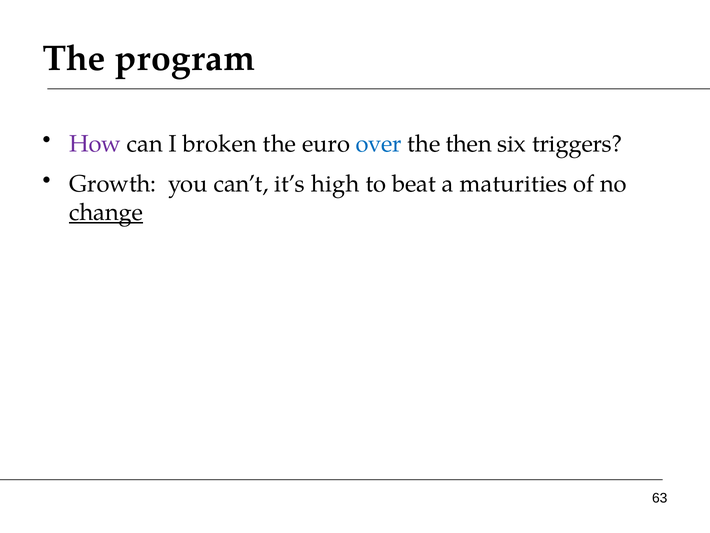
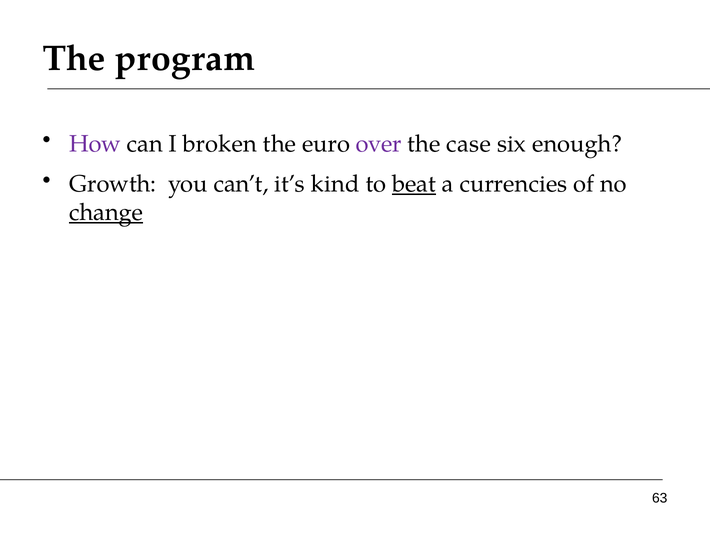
over colour: blue -> purple (379, 144)
then: then -> case (469, 144)
triggers: triggers -> enough (577, 144)
high: high -> kind (335, 184)
beat underline: none -> present (414, 184)
maturities: maturities -> currencies (514, 184)
